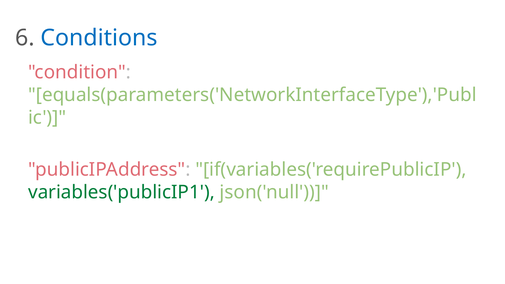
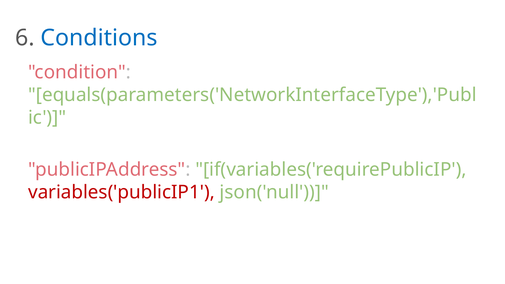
variables('publicIP1 colour: green -> red (121, 192)
